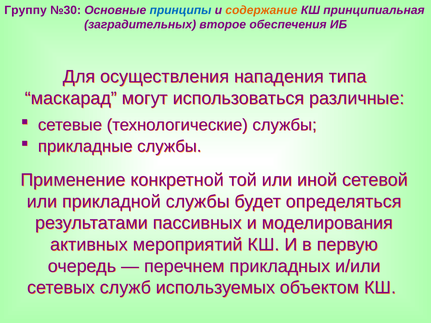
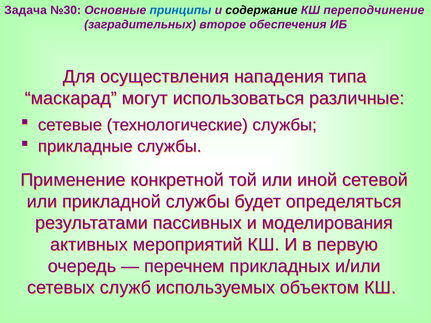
Группу: Группу -> Задача (26, 10)
содержание colour: orange -> black (261, 10)
принципиальная: принципиальная -> переподчинение (374, 10)
